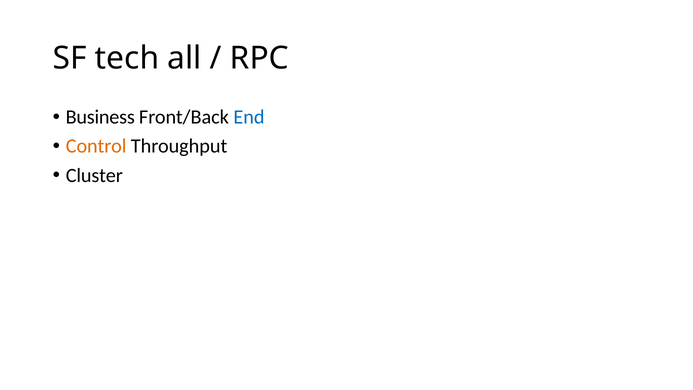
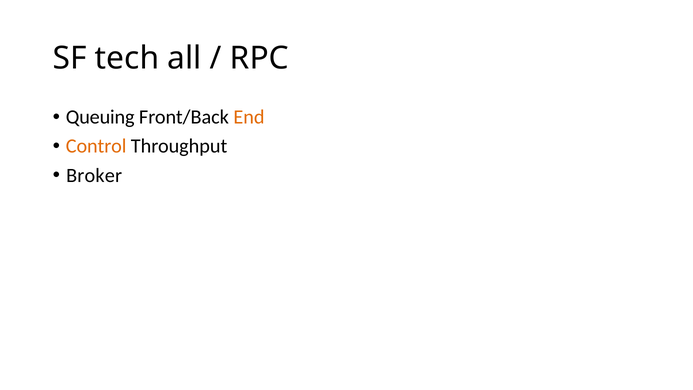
Business: Business -> Queuing (100, 117)
End colour: blue -> orange (249, 117)
Cluster: Cluster -> Broker (94, 175)
